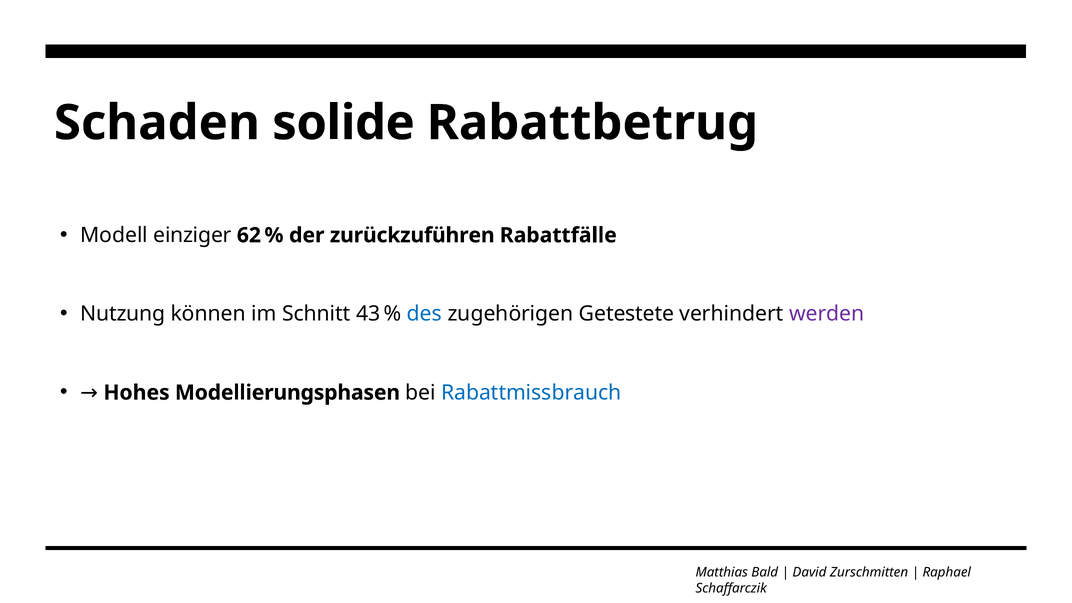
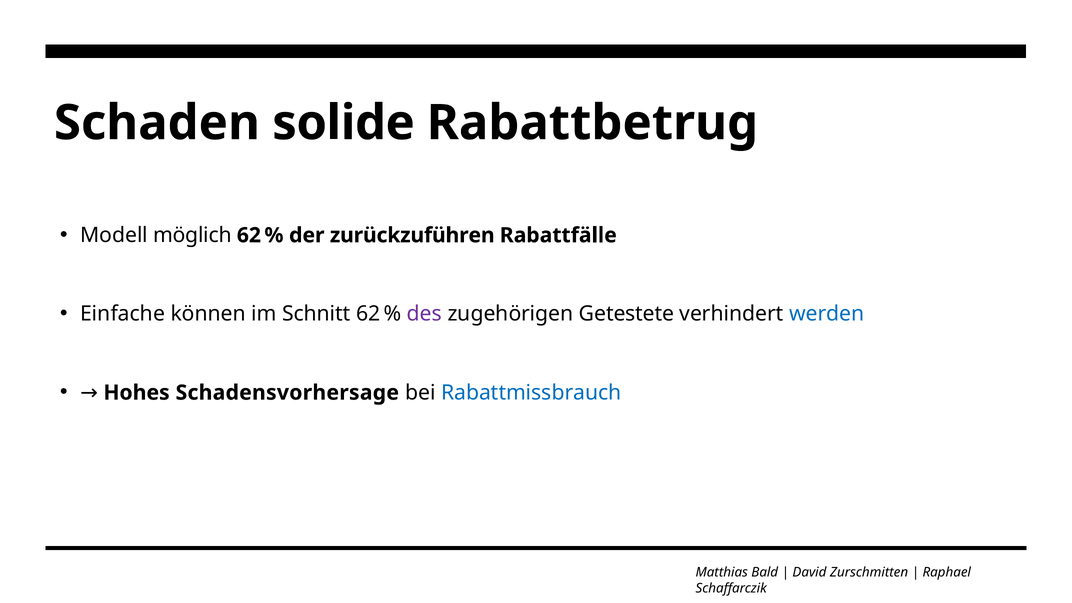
einziger: einziger -> möglich (192, 235)
Nutzung: Nutzung -> Einfache (123, 314)
Schnitt 43: 43 -> 62 (368, 314)
des colour: blue -> purple (425, 314)
werden colour: purple -> blue (827, 314)
Modellierungsphasen: Modellierungsphasen -> Schadensvorhersage (287, 393)
